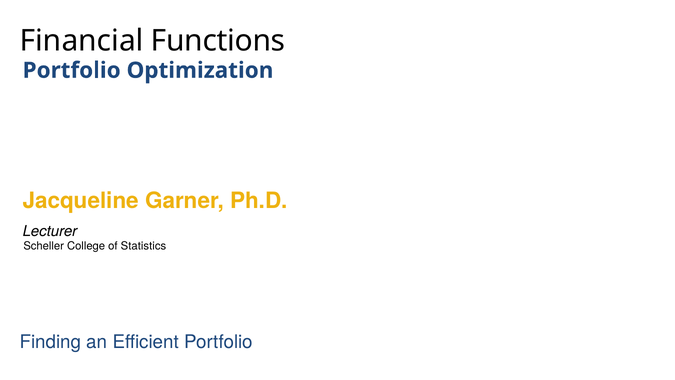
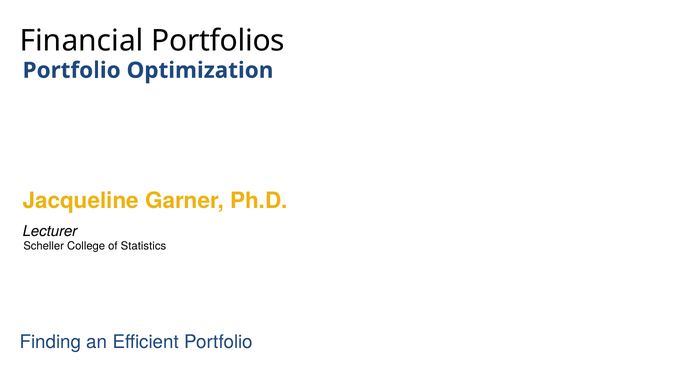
Functions: Functions -> Portfolios (218, 41)
